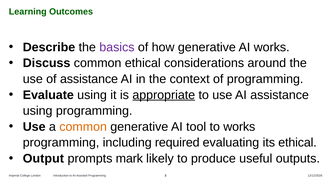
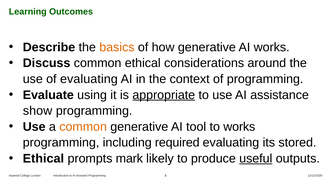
basics colour: purple -> orange (117, 47)
of assistance: assistance -> evaluating (89, 79)
using: using -> show (38, 111)
its ethical: ethical -> stored (297, 143)
Output: Output -> Ethical (43, 159)
useful underline: none -> present (256, 159)
